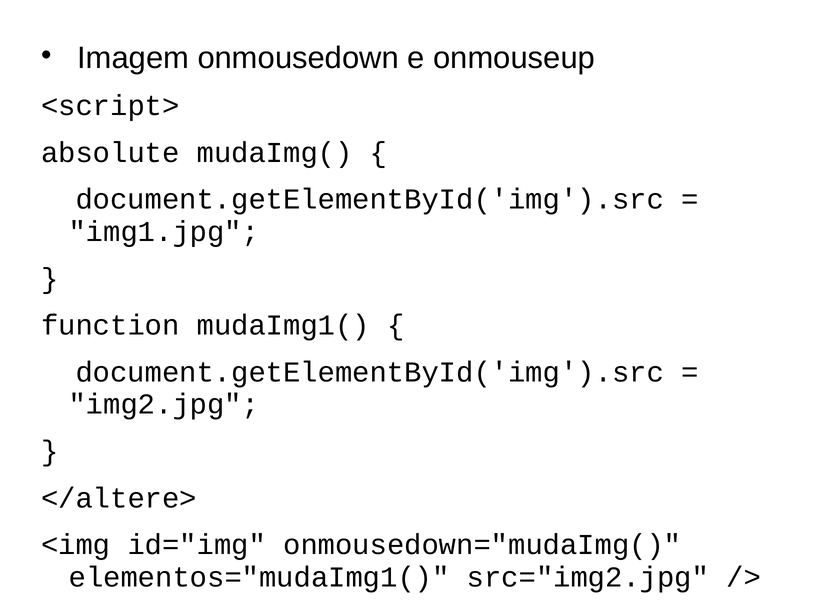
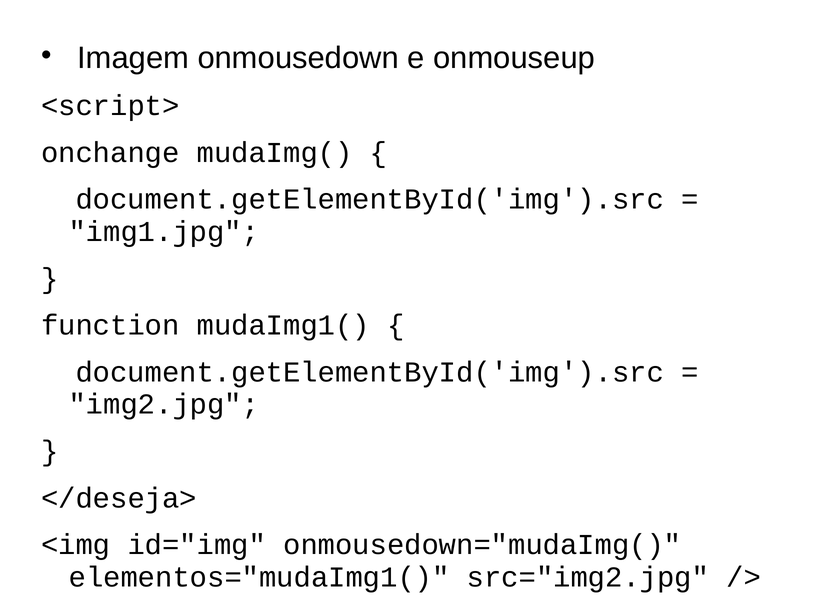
absolute: absolute -> onchange (110, 153)
</altere>: </altere> -> </deseja> (119, 498)
